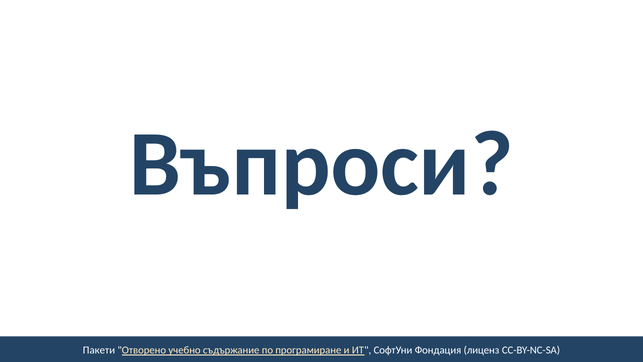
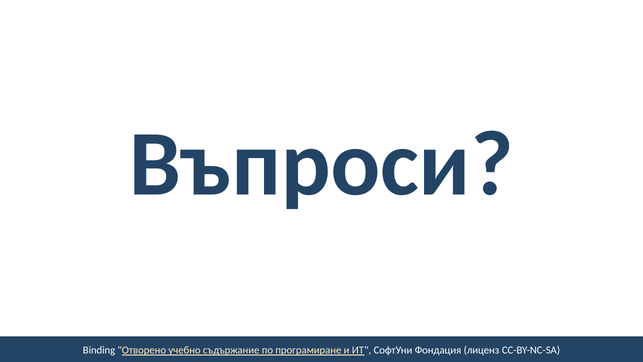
Пакети: Пакети -> Binding (99, 350)
